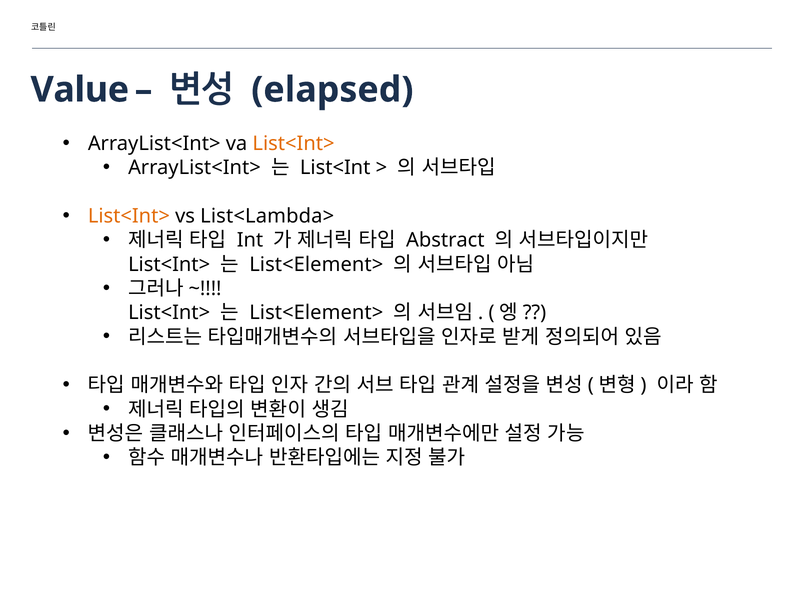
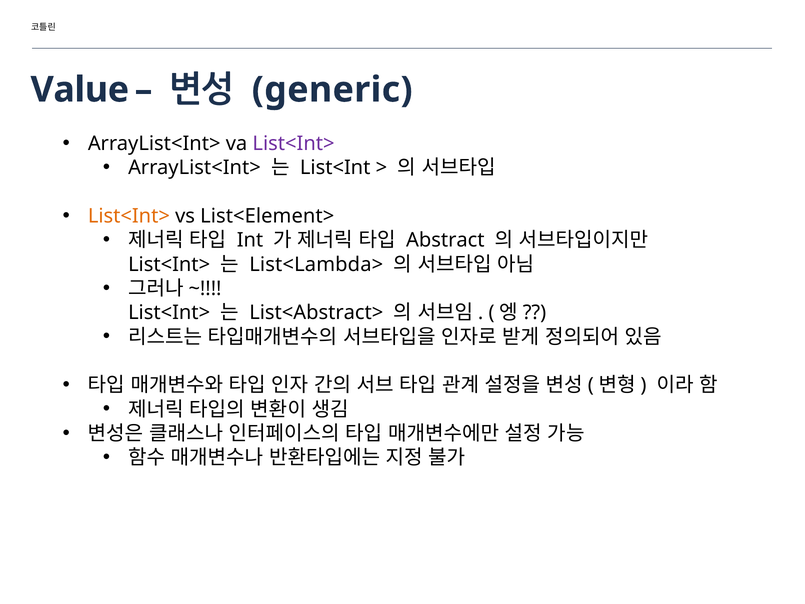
elapsed: elapsed -> generic (332, 90)
List<Int> colour: orange -> purple (294, 144)
List<Lambda>: List<Lambda> -> List<Element> (267, 216)
List<Element>: List<Element> -> List<Lambda> (316, 264)
List<Element>: List<Element> -> List<Abstract> (316, 313)
